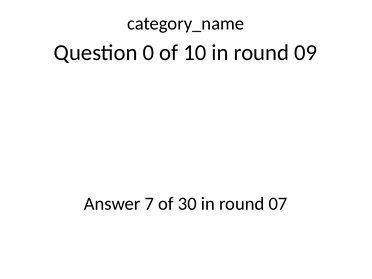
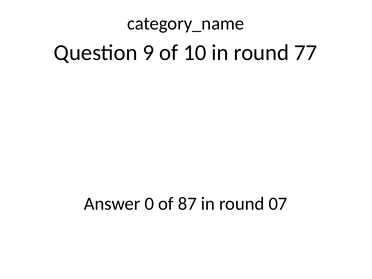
0: 0 -> 9 (148, 53)
09: 09 -> 77 (306, 53)
7: 7 -> 0 (149, 204)
30: 30 -> 87 (187, 204)
